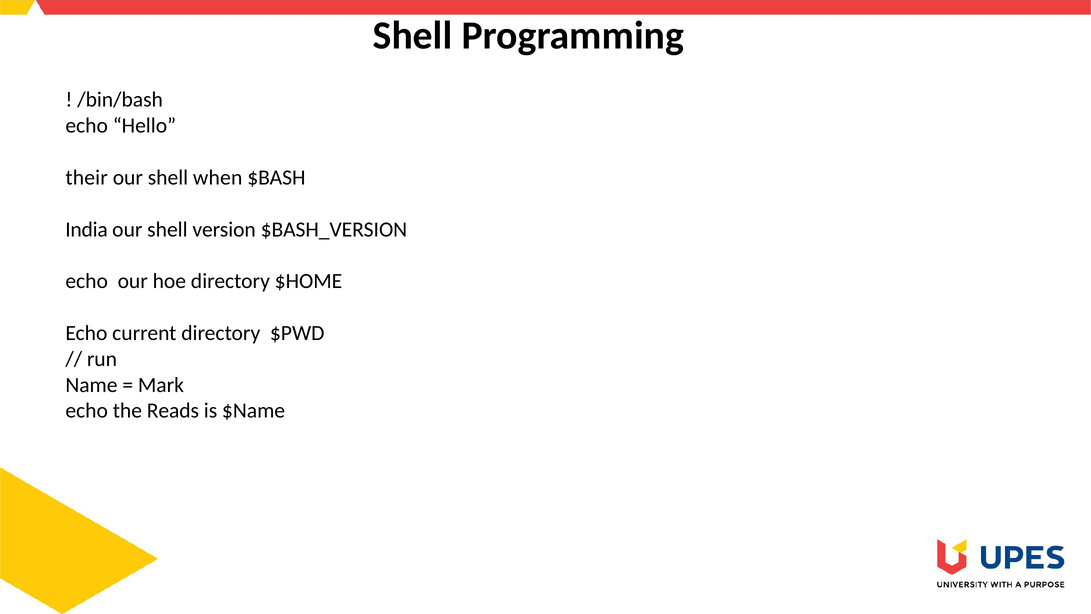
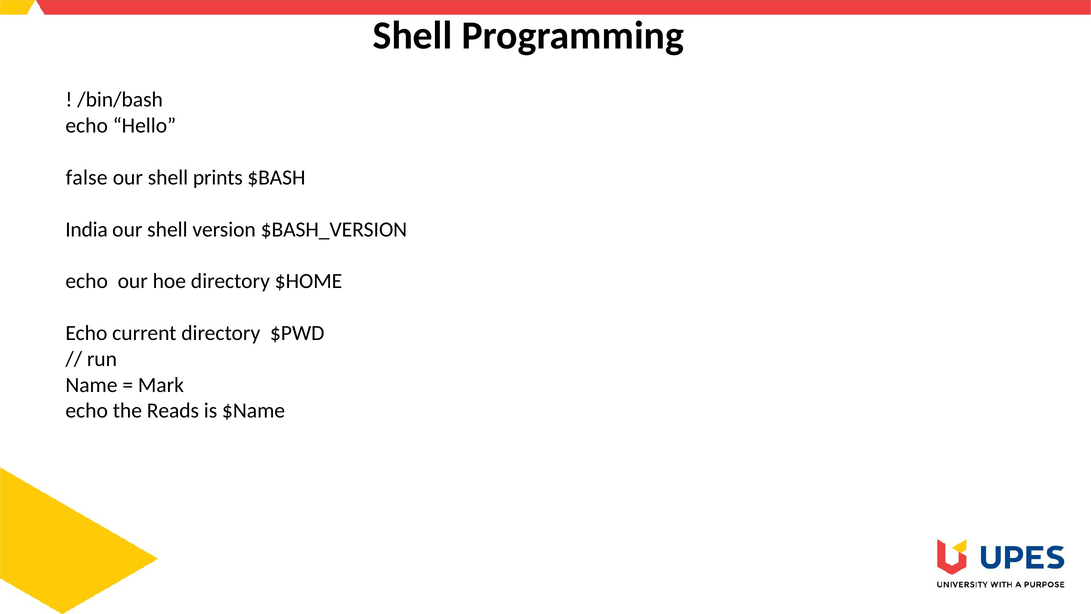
their: their -> false (87, 177)
when: when -> prints (218, 177)
